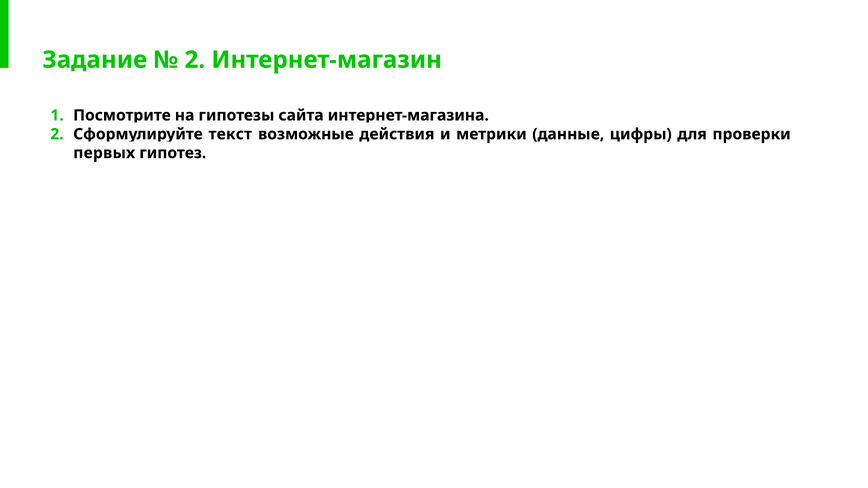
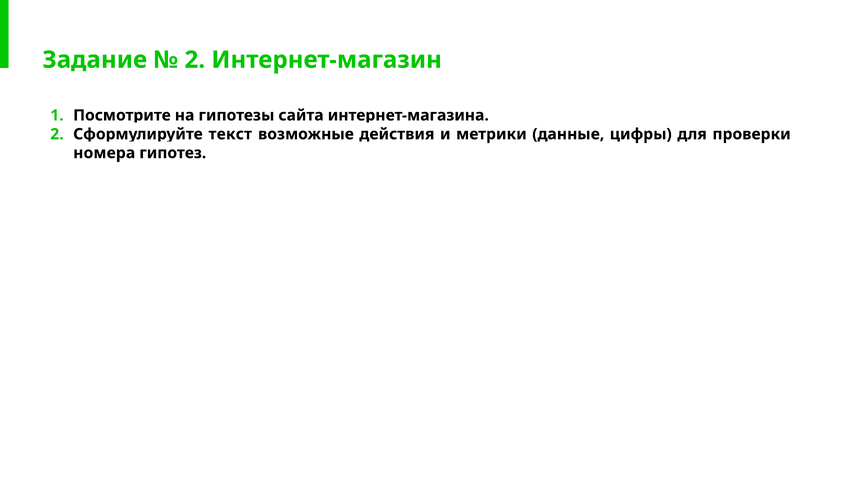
первых: первых -> номера (104, 153)
